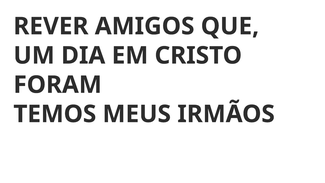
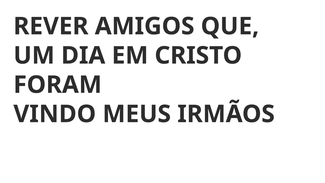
TEMOS: TEMOS -> VINDO (55, 114)
